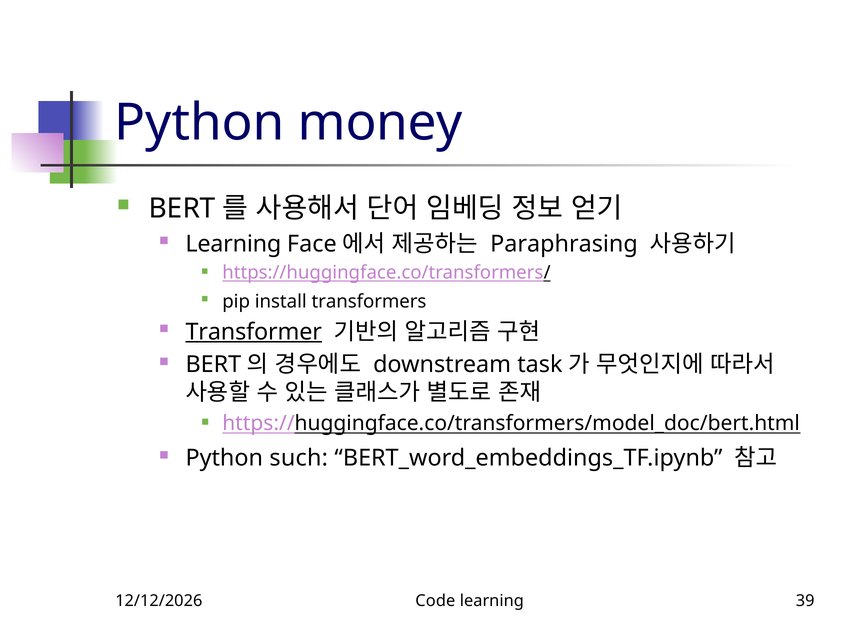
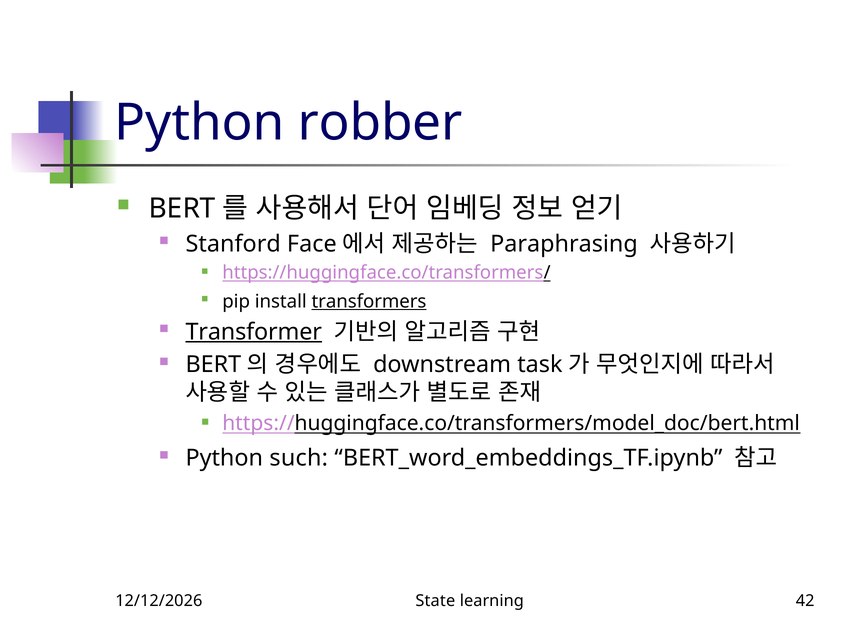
money: money -> robber (380, 123)
Learning: Learning -> Stanford (233, 244)
transformers underline: none -> present (369, 301)
Code: Code -> State (435, 601)
39: 39 -> 42 (805, 601)
